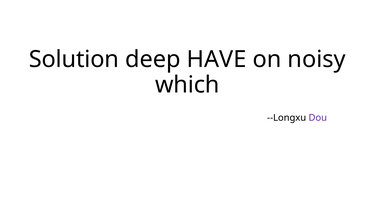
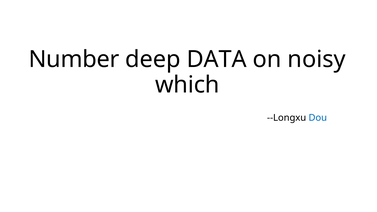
Solution: Solution -> Number (74, 59)
HAVE: HAVE -> DATA (217, 59)
Dou colour: purple -> blue (318, 118)
